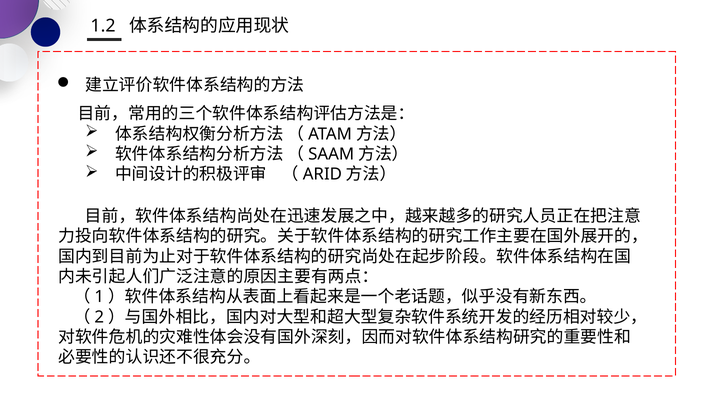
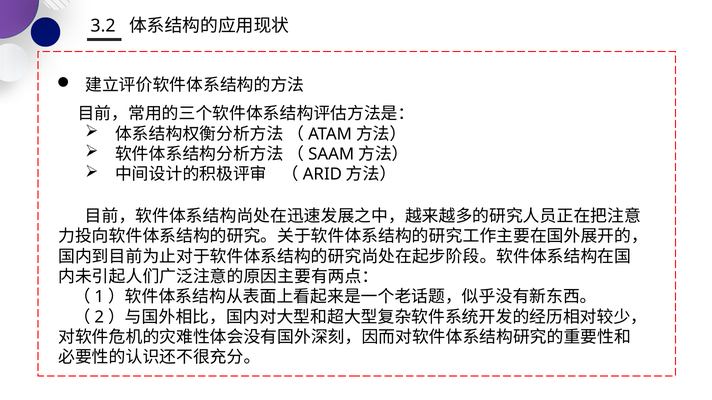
1.2: 1.2 -> 3.2 (103, 26)
